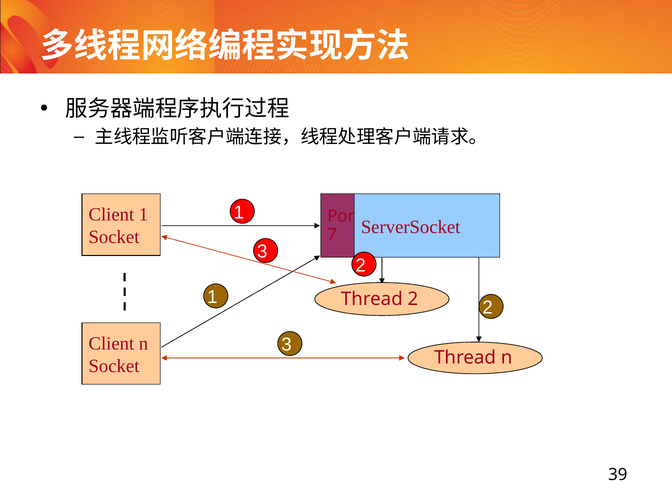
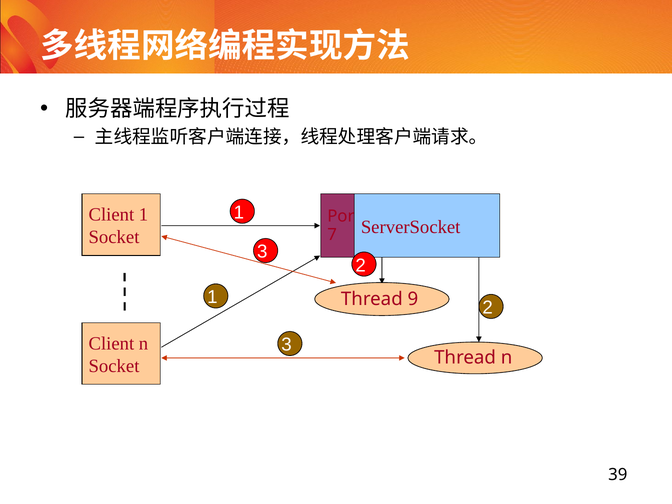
Thread 2: 2 -> 9 (413, 299)
